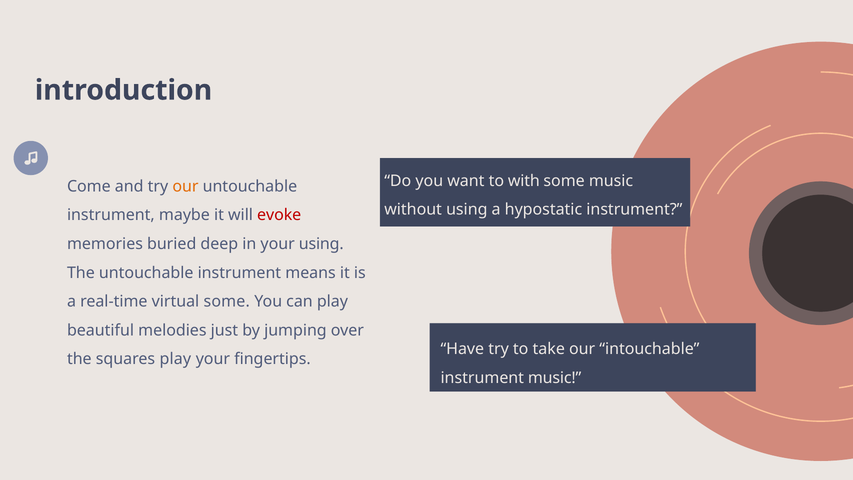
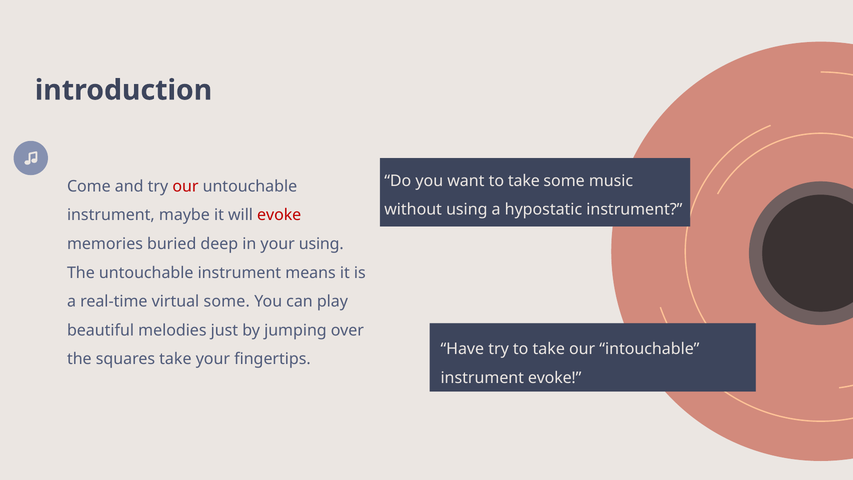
want to with: with -> take (524, 181)
our colour: orange -> red (185, 186)
squares play: play -> take (175, 359)
instrument music: music -> evoke (555, 378)
